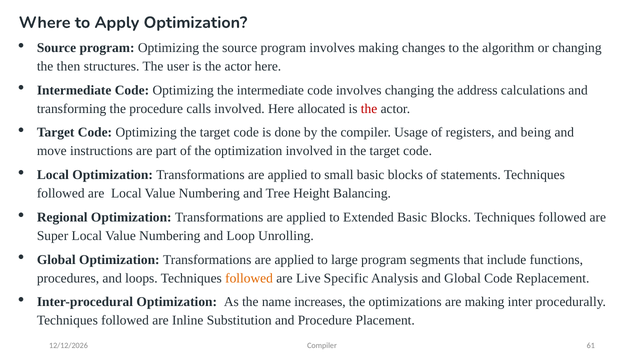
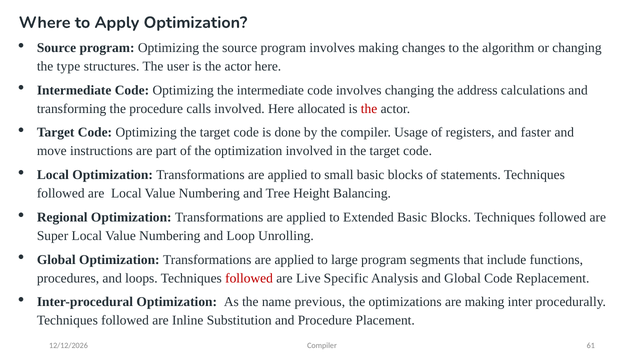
then: then -> type (68, 66)
being: being -> faster (536, 133)
followed colour: orange -> red (249, 278)
increases: increases -> previous (320, 302)
